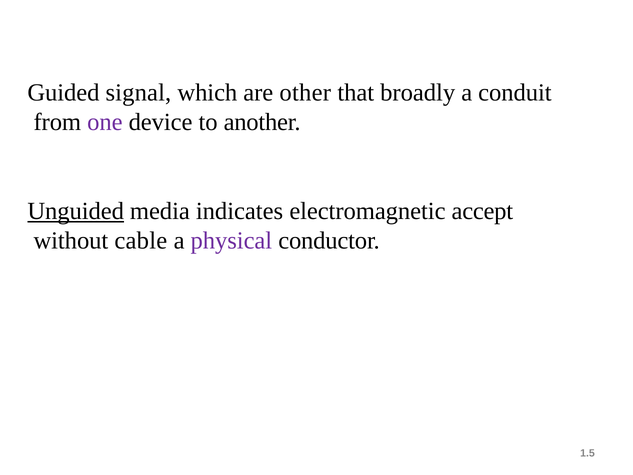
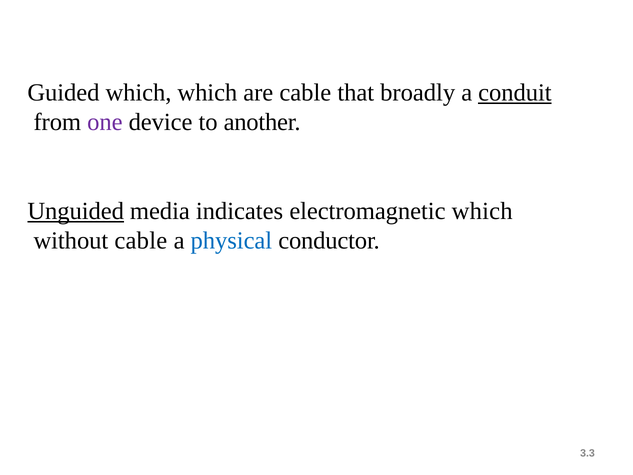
Guided signal: signal -> which (138, 93)
are other: other -> cable (305, 93)
conduit underline: none -> present (515, 93)
electromagnetic accept: accept -> which (482, 211)
physical colour: purple -> blue (231, 240)
1.5: 1.5 -> 3.3 (587, 453)
